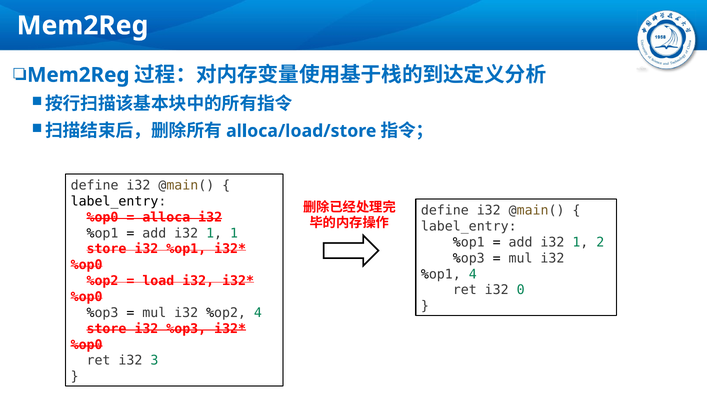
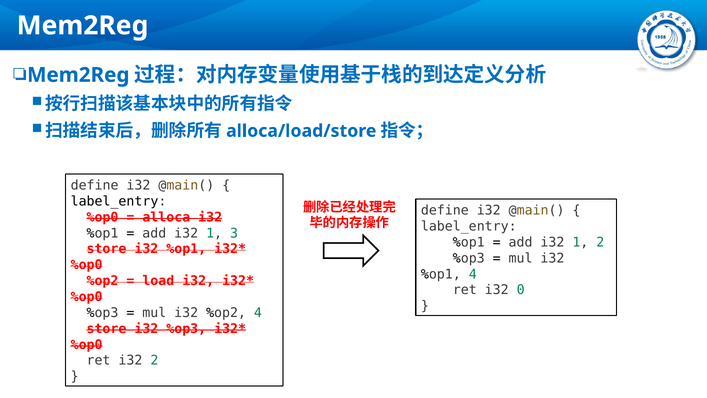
1 1: 1 -> 3 (234, 233)
i32 3: 3 -> 2 (154, 360)
